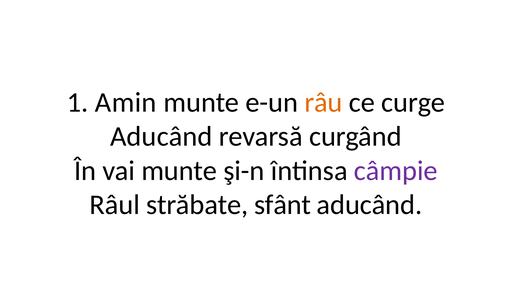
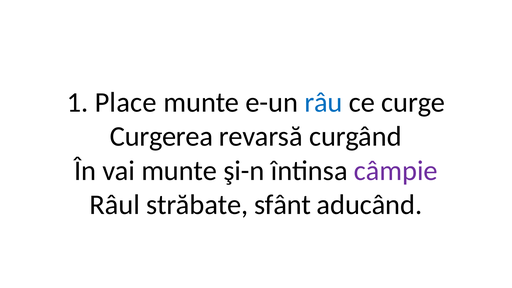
Amin: Amin -> Place (126, 102)
râu colour: orange -> blue (324, 102)
Aducând: Aducând -> Curgerea (161, 137)
